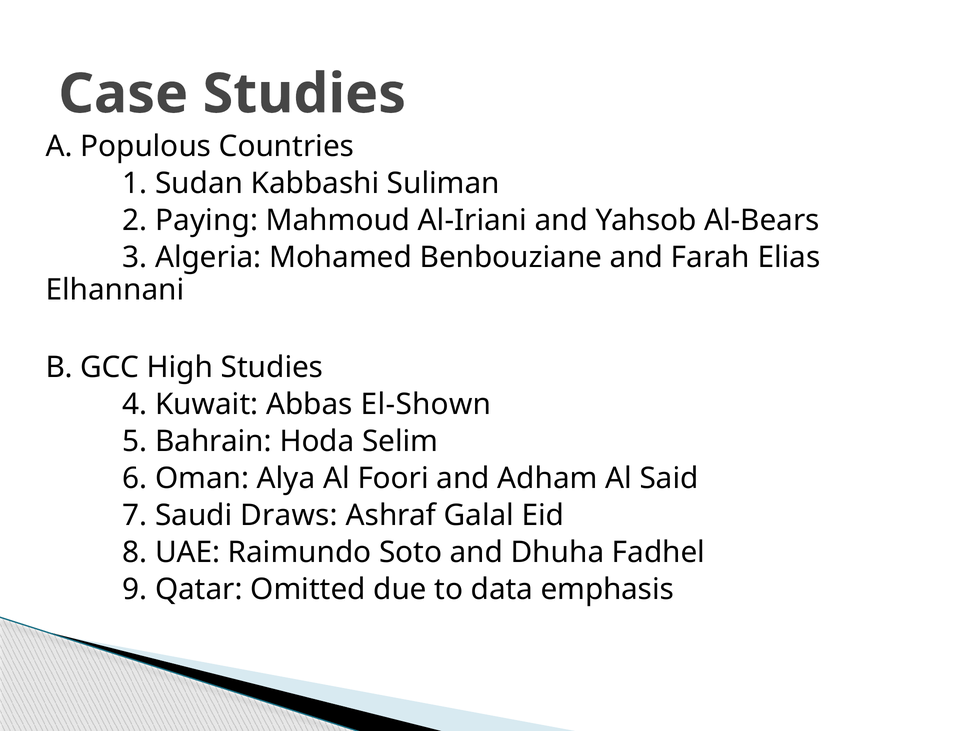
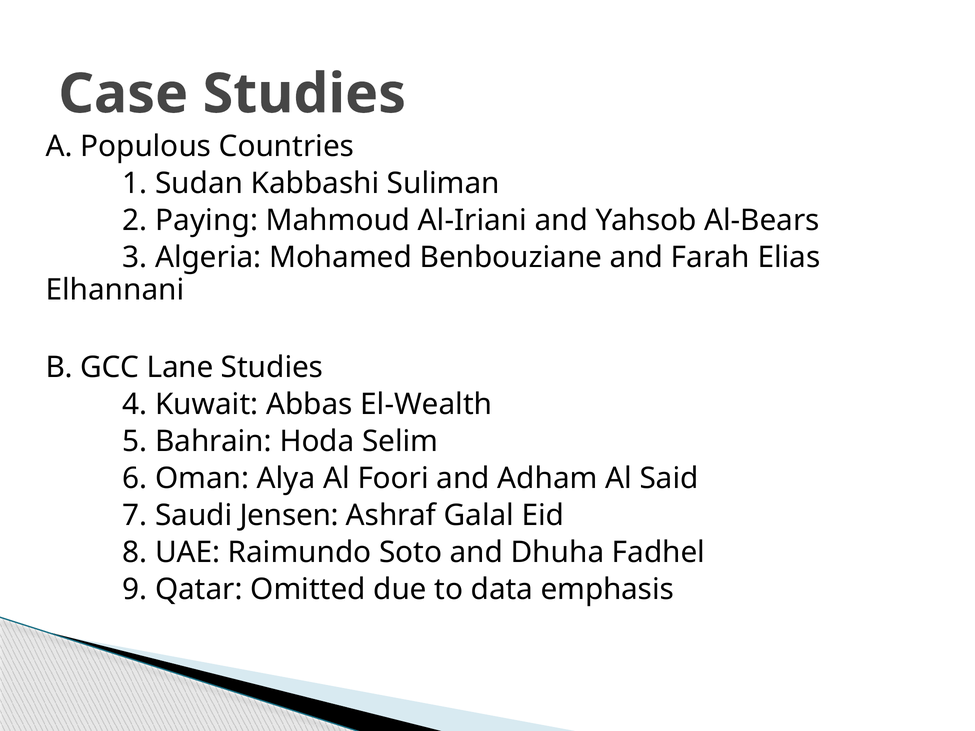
High: High -> Lane (180, 367)
El-Shown: El-Shown -> El-Wealth (426, 404)
Draws: Draws -> Jensen (289, 515)
